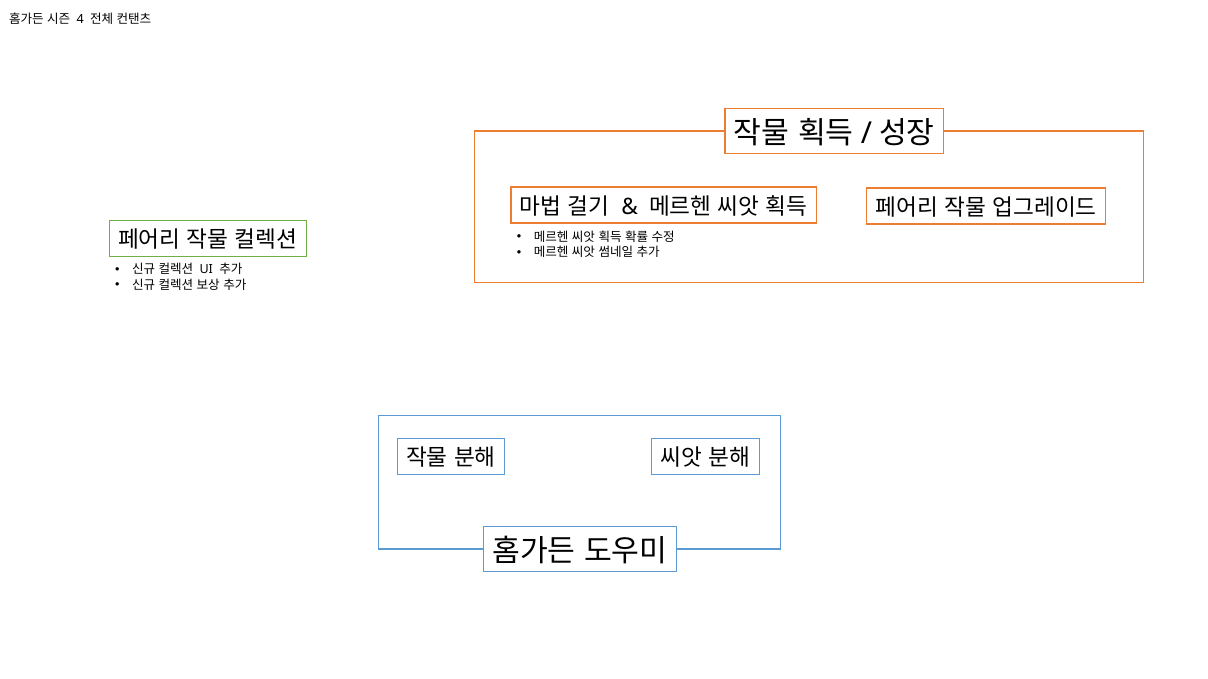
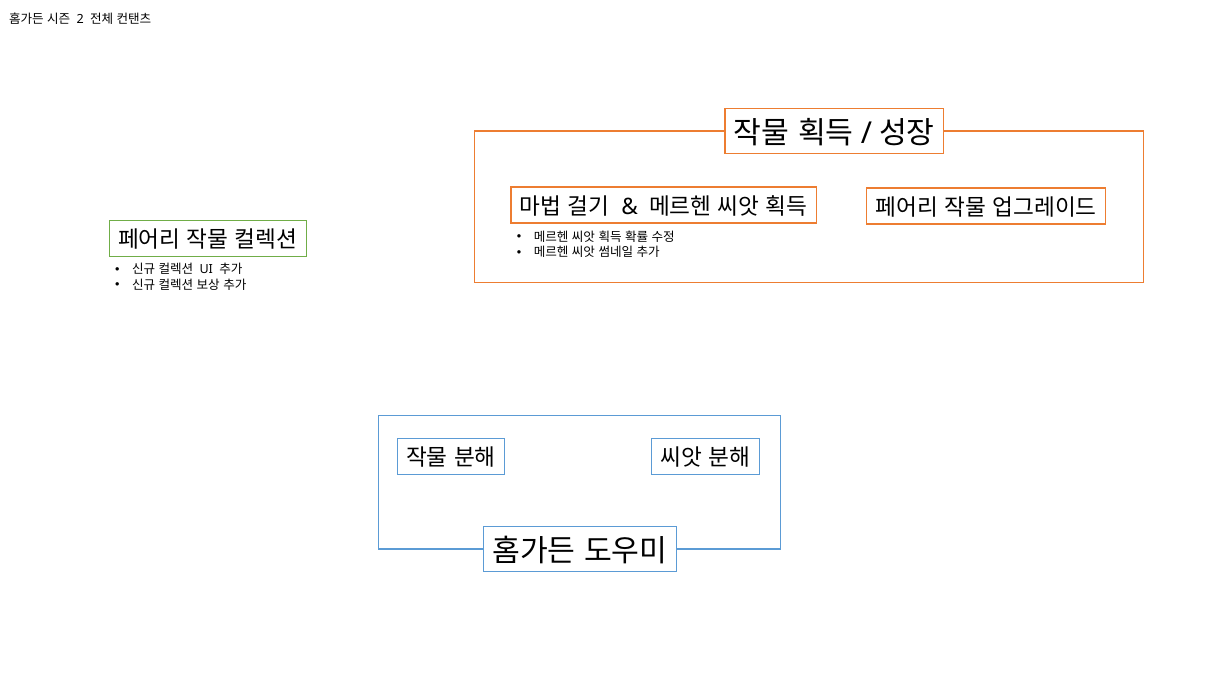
4: 4 -> 2 (80, 19)
